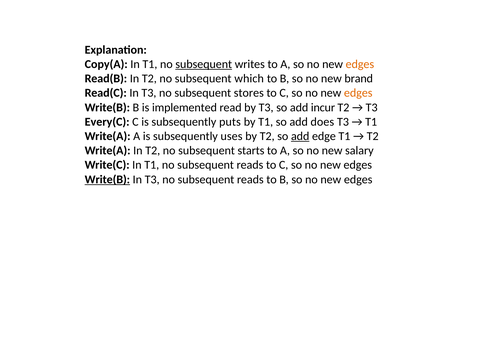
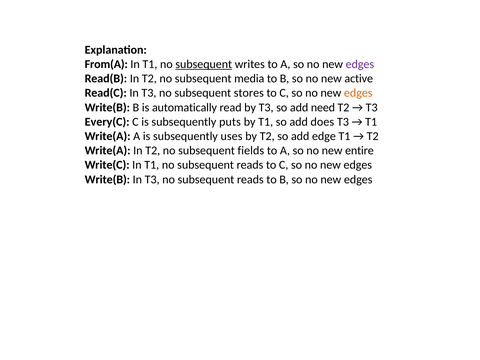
Copy(A: Copy(A -> From(A (106, 64)
edges colour: orange -> purple (360, 64)
which: which -> media (249, 79)
brand: brand -> active (359, 79)
implemented: implemented -> automatically (184, 107)
incur: incur -> need (323, 107)
add underline: present -> none (300, 136)
starts: starts -> fields (251, 151)
salary: salary -> entire (359, 151)
Write(B underline: present -> none (107, 179)
